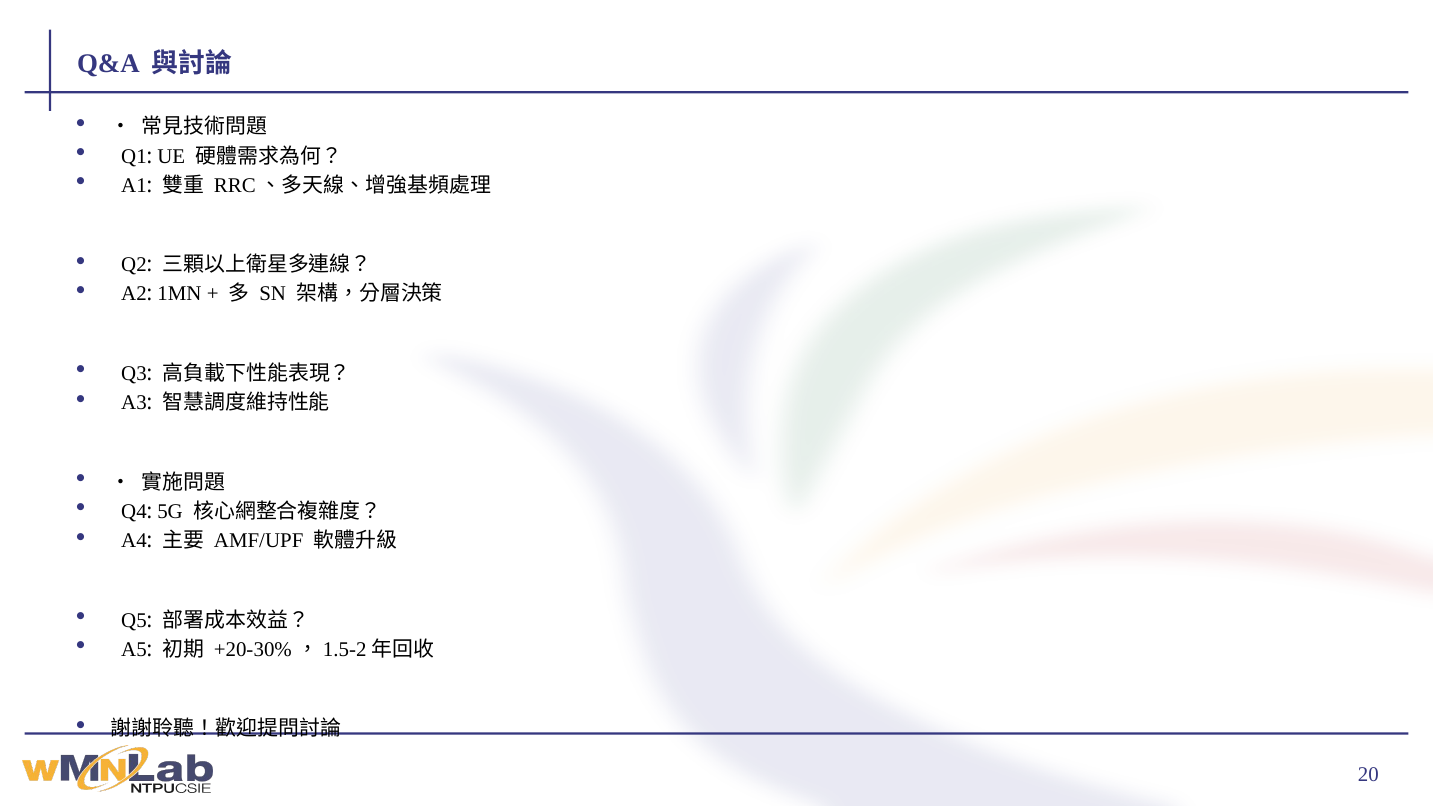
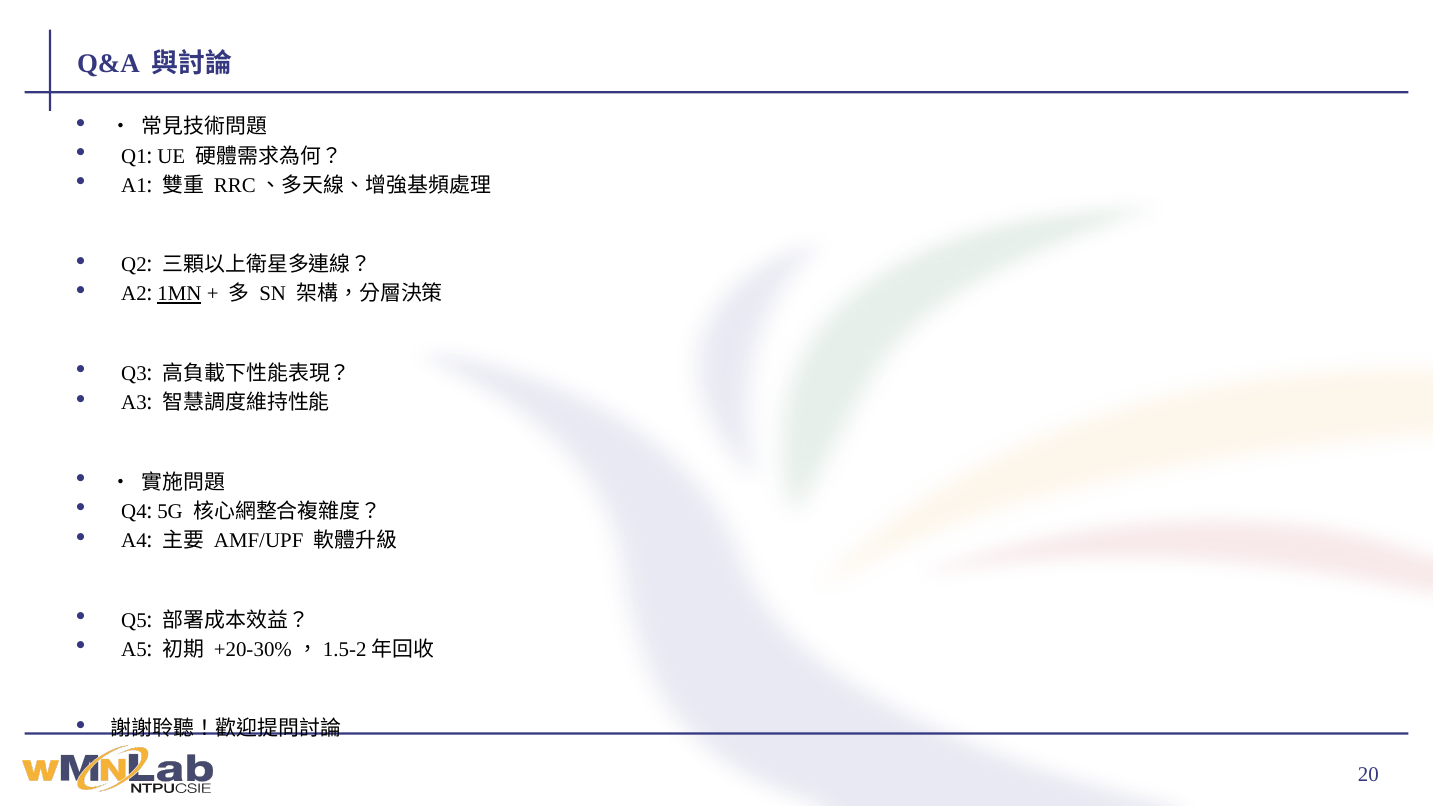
1MN underline: none -> present (179, 294)
